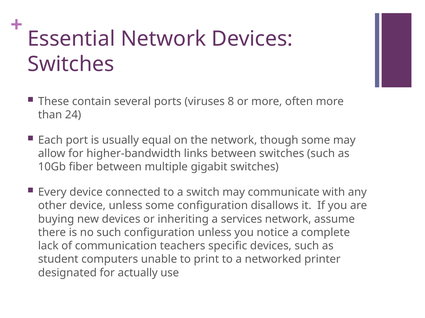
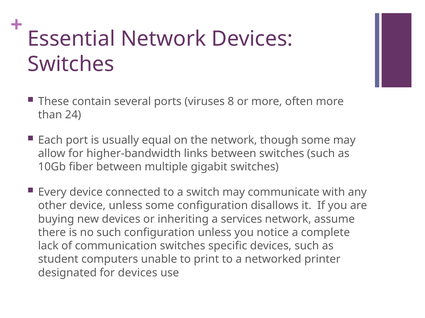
communication teachers: teachers -> switches (183, 246)
for actually: actually -> devices (138, 273)
